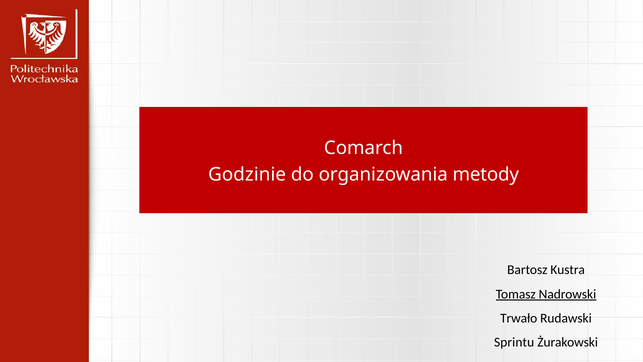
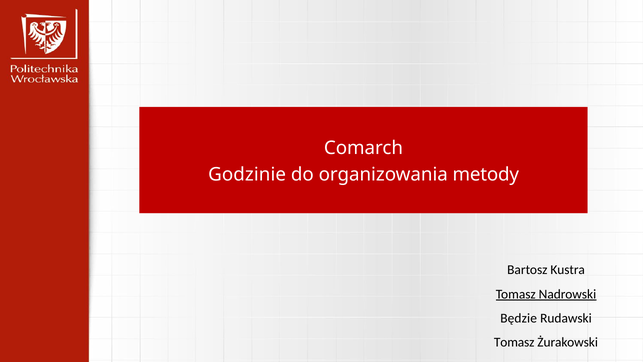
Trwało: Trwało -> Będzie (519, 318)
Sprintu: Sprintu -> Tomasz (514, 342)
